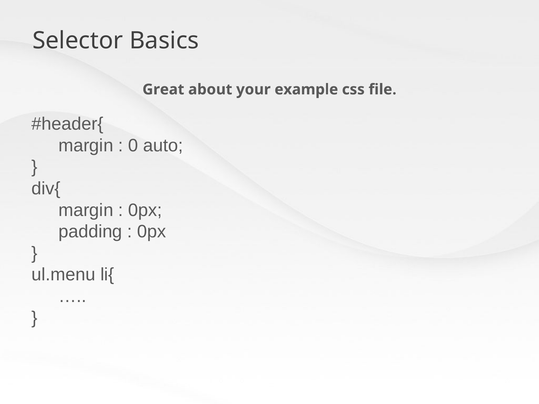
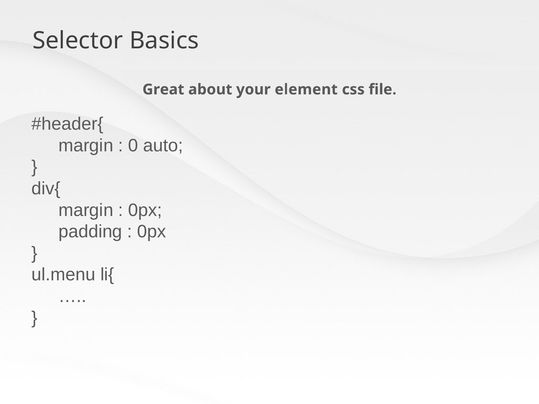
example: example -> element (306, 90)
